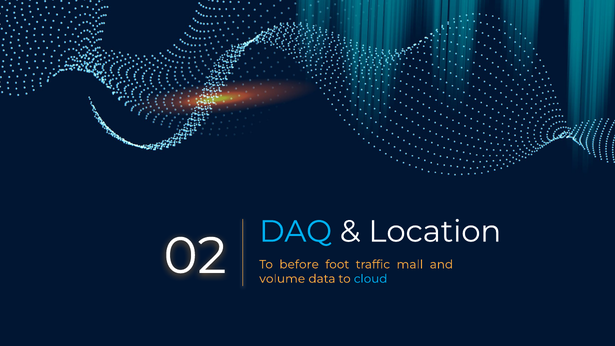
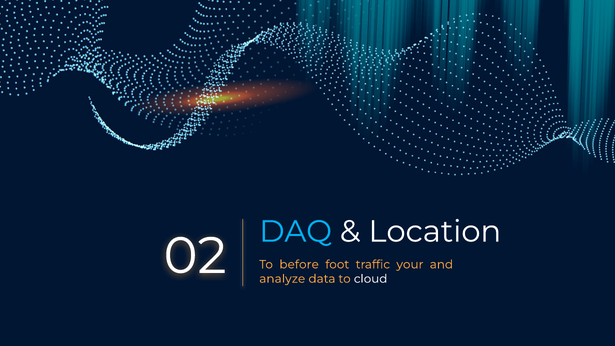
mall: mall -> your (410, 264)
volume: volume -> analyze (282, 279)
cloud colour: light blue -> white (371, 279)
